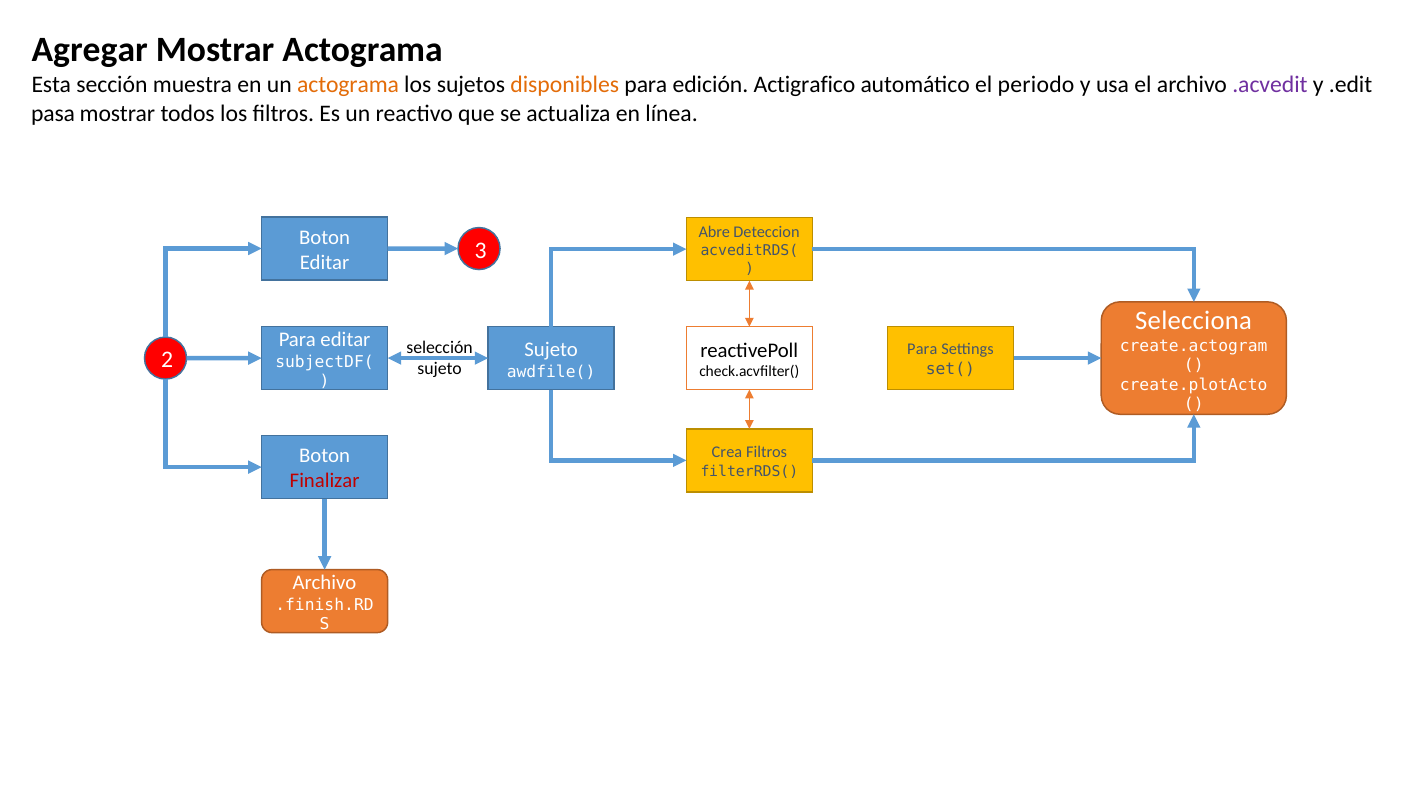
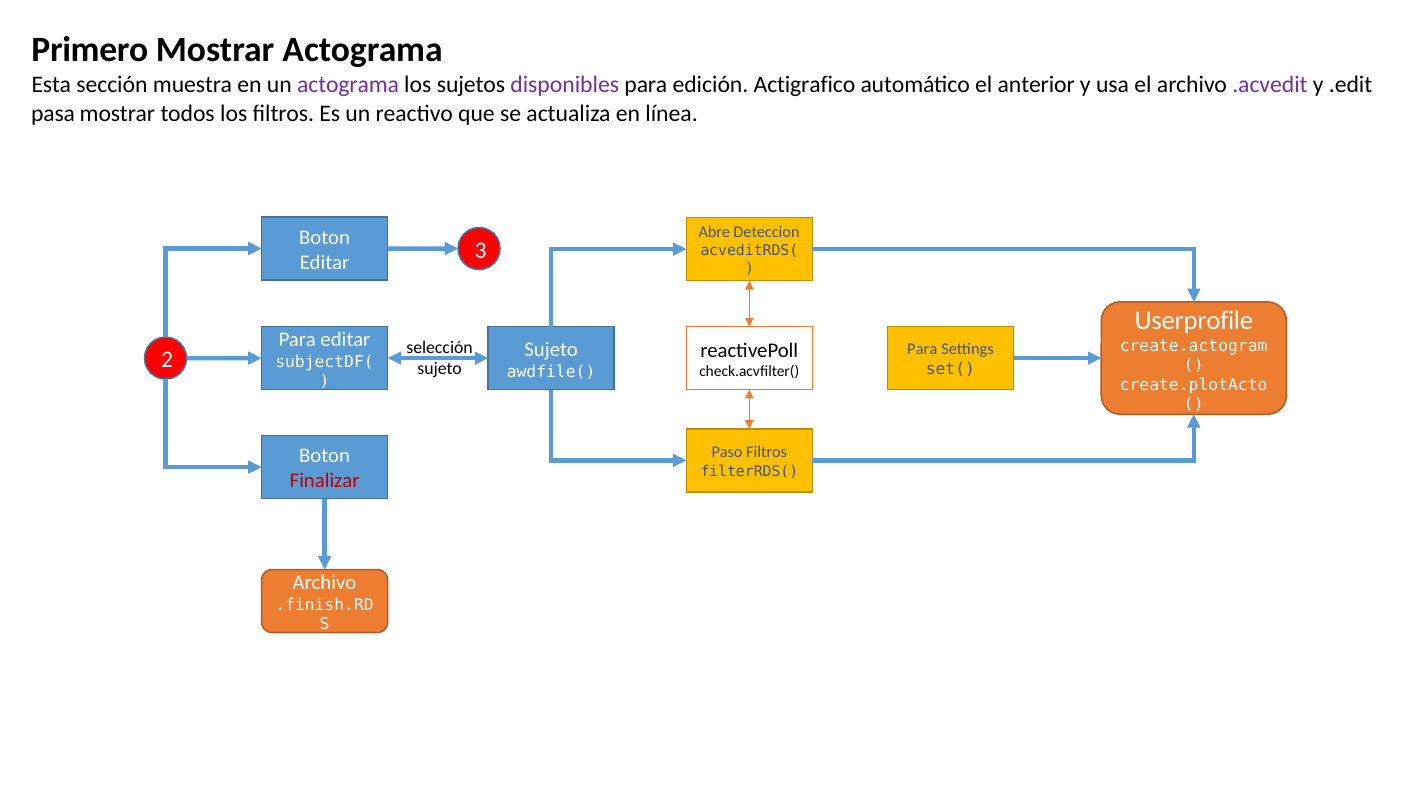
Agregar: Agregar -> Primero (90, 50)
actograma colour: orange -> purple (348, 85)
disponibles colour: orange -> purple (565, 85)
periodo: periodo -> anterior (1036, 85)
Selecciona: Selecciona -> Userprofile (1194, 321)
Crea: Crea -> Paso (727, 453)
